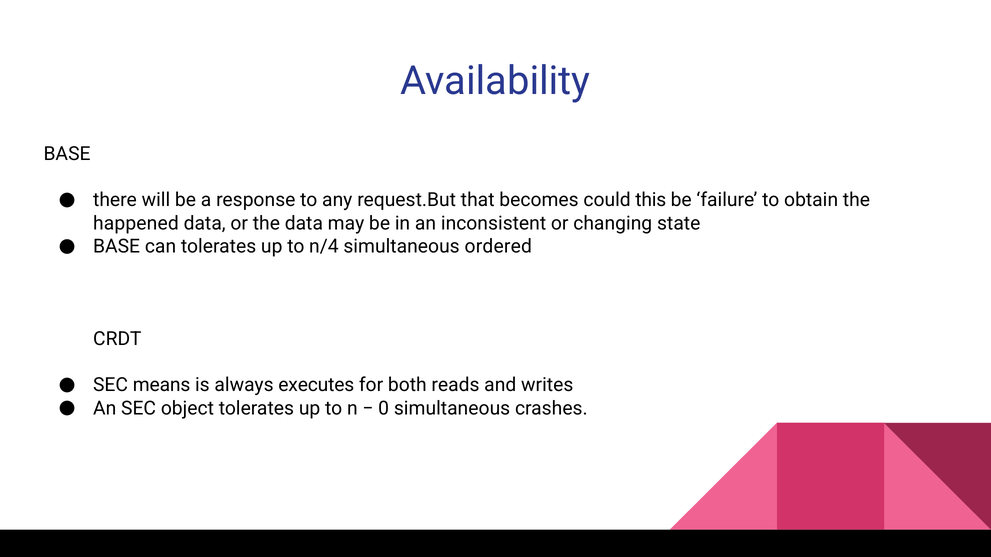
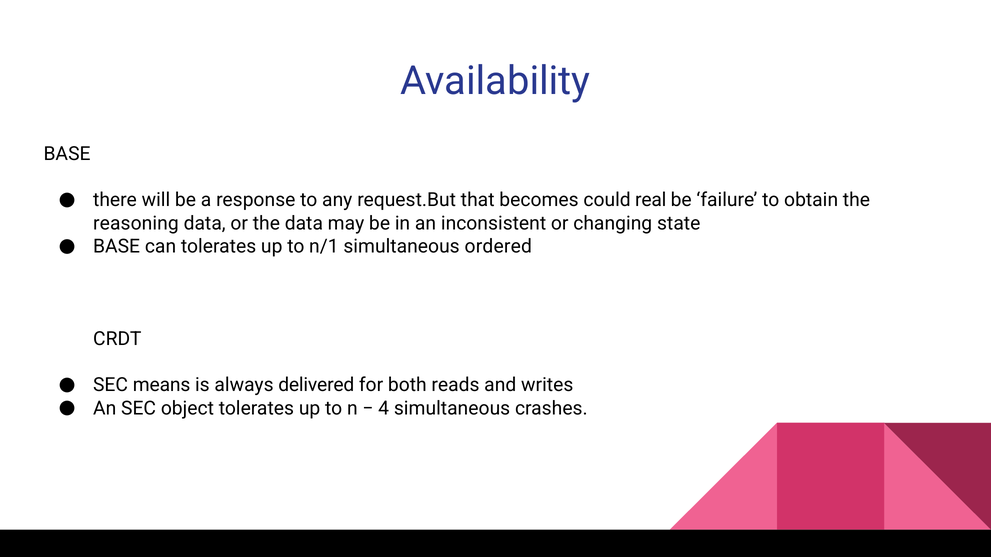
this: this -> real (651, 200)
happened: happened -> reasoning (136, 223)
n/4: n/4 -> n/1 (324, 247)
executes: executes -> delivered (316, 385)
0: 0 -> 4 (384, 409)
